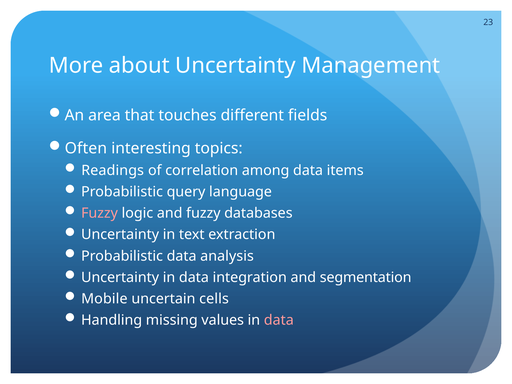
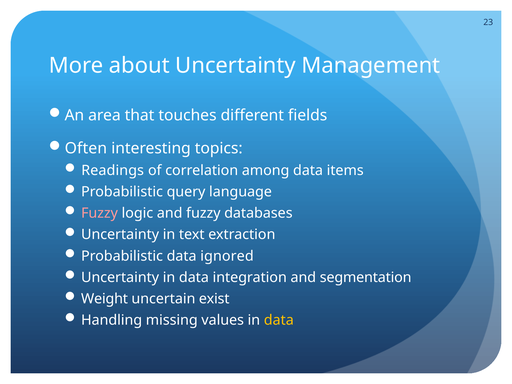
analysis: analysis -> ignored (227, 256)
Mobile: Mobile -> Weight (105, 299)
cells: cells -> exist (214, 299)
data colour: pink -> yellow (279, 320)
